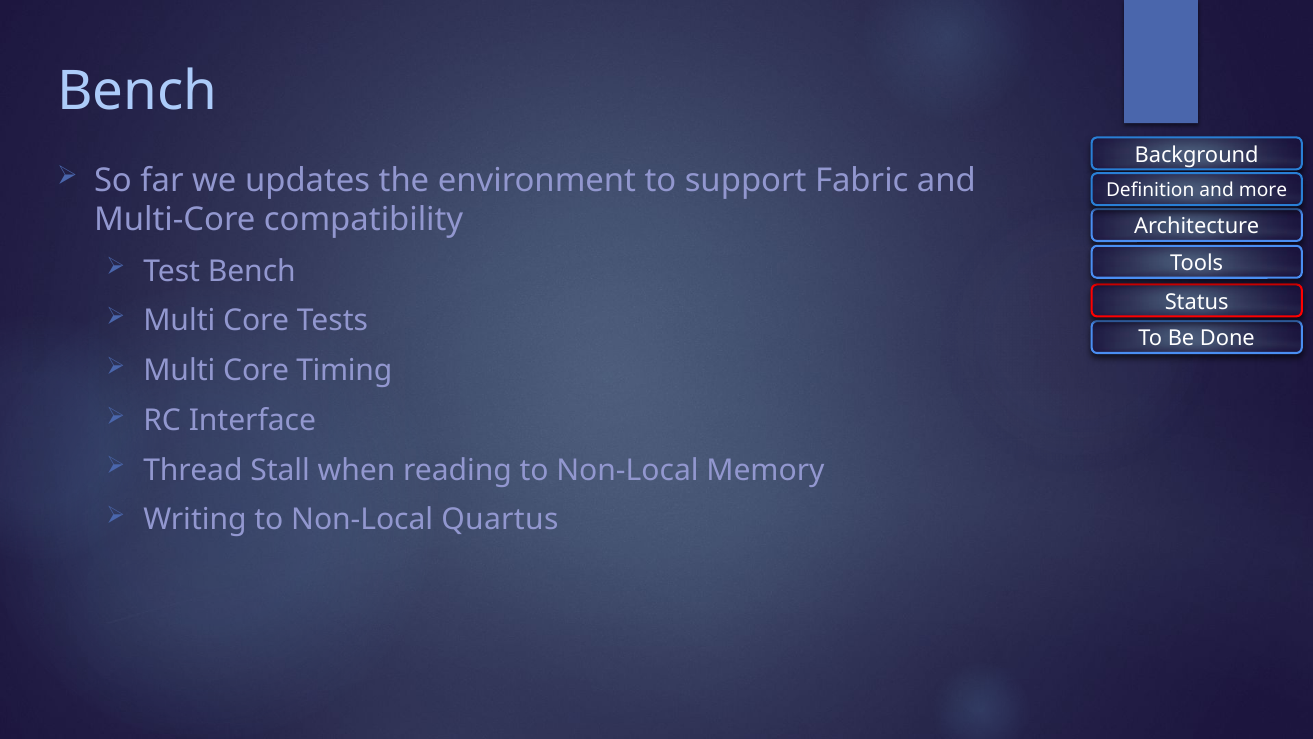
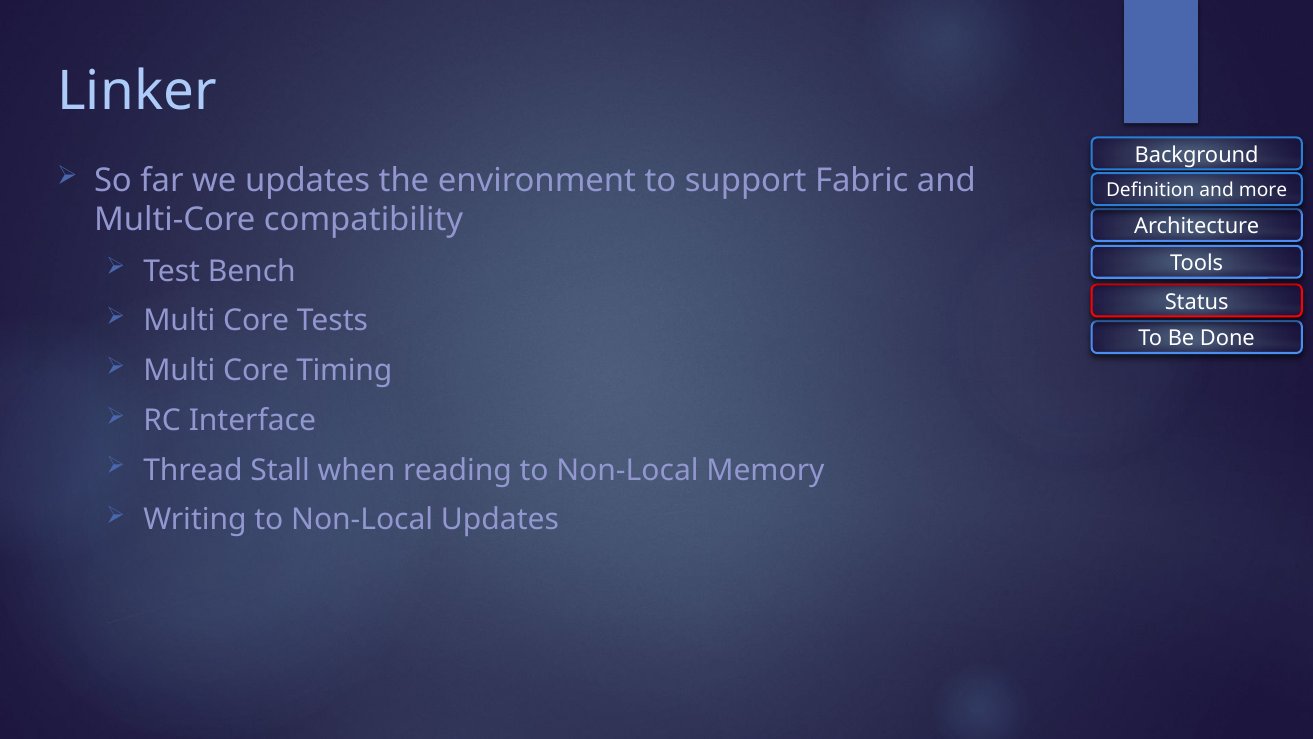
Bench: Bench -> Linker (137, 92)
Non-Local Quartus: Quartus -> Updates (500, 520)
